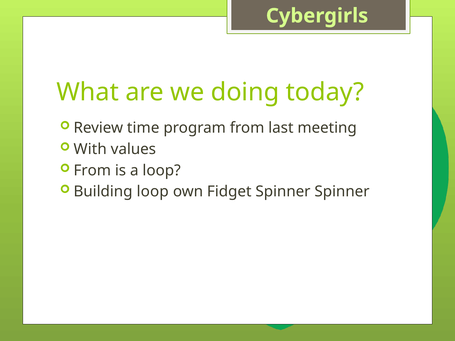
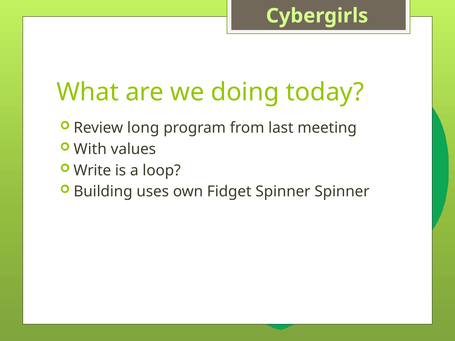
time: time -> long (143, 128)
From: From -> Write (92, 171)
Building loop: loop -> uses (153, 192)
